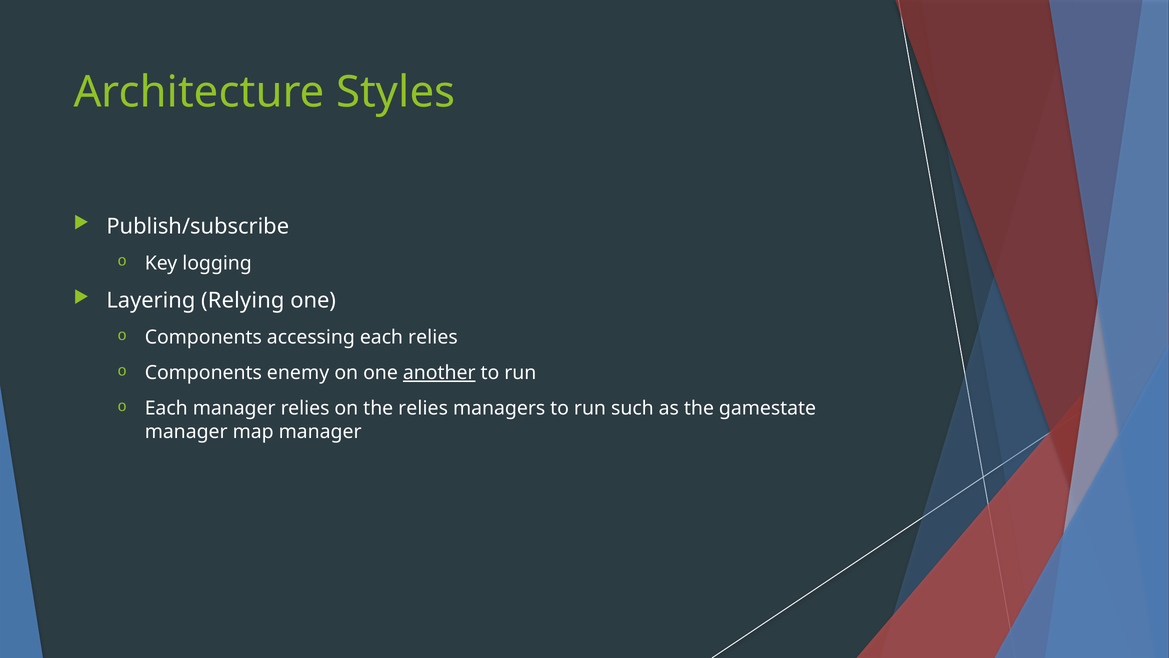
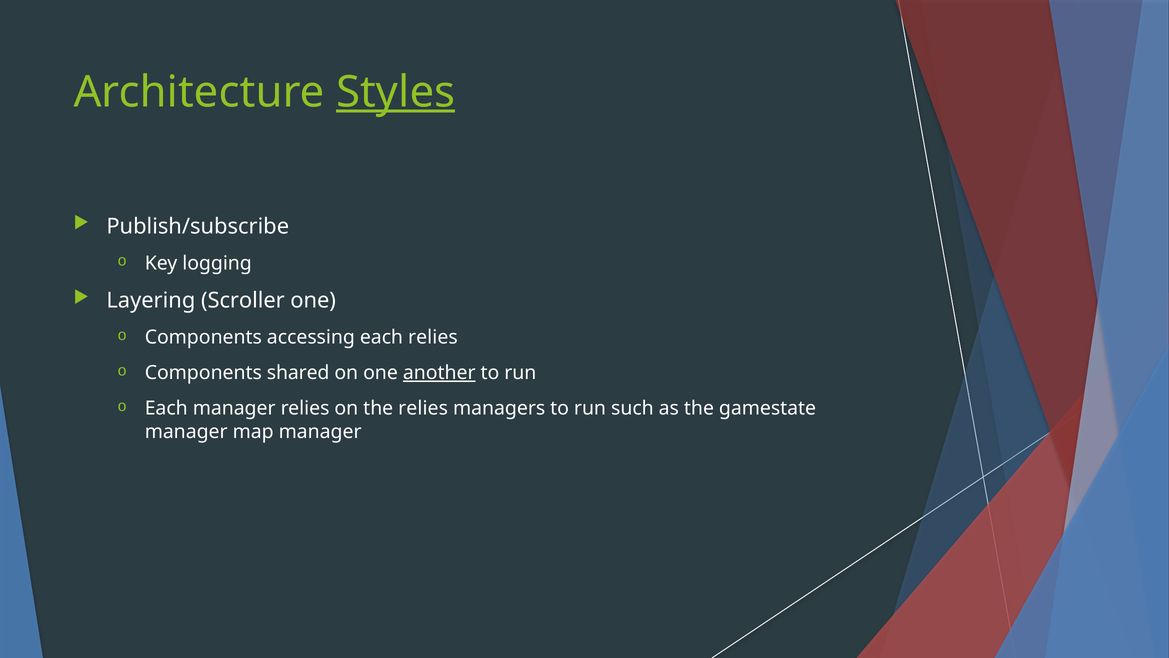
Styles underline: none -> present (396, 92)
Relying: Relying -> Scroller (243, 300)
enemy: enemy -> shared (298, 373)
